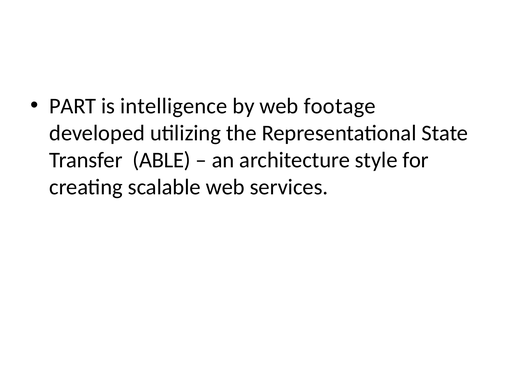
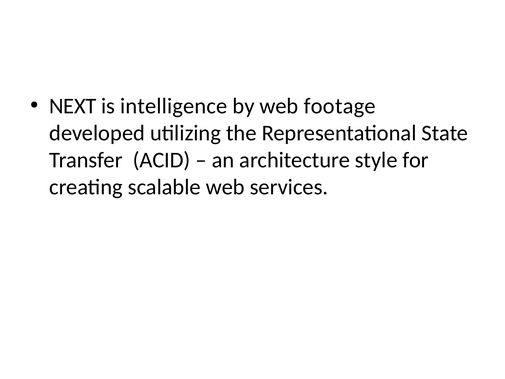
PART: PART -> NEXT (73, 106)
ABLE: ABLE -> ACID (162, 160)
